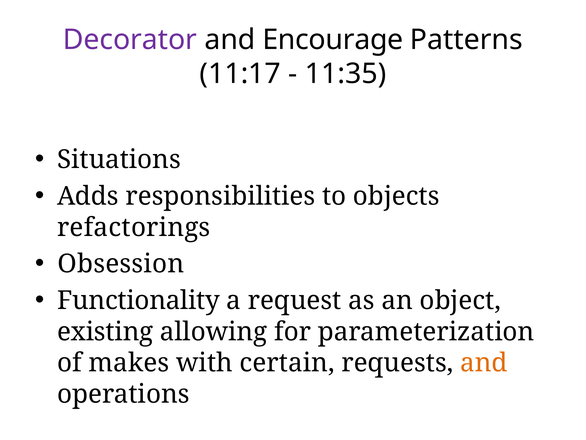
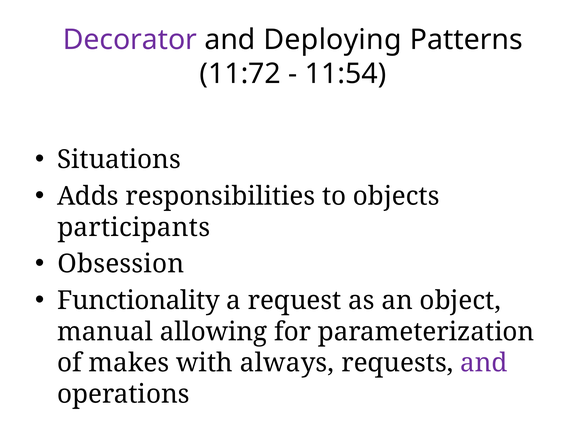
Encourage: Encourage -> Deploying (333, 40)
11:17: 11:17 -> 11:72 (240, 74)
11:35: 11:35 -> 11:54 (346, 74)
refactorings: refactorings -> participants (134, 227)
existing: existing -> manual (105, 331)
certain: certain -> always (287, 363)
and colour: orange -> purple (484, 363)
